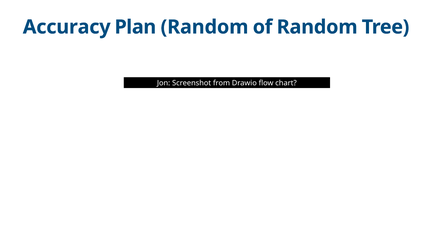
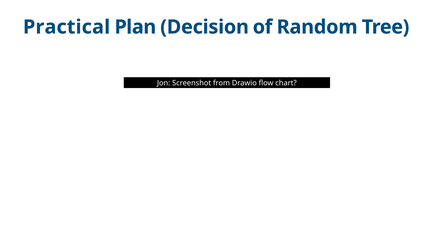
Accuracy: Accuracy -> Practical (67, 27)
Plan Random: Random -> Decision (205, 27)
